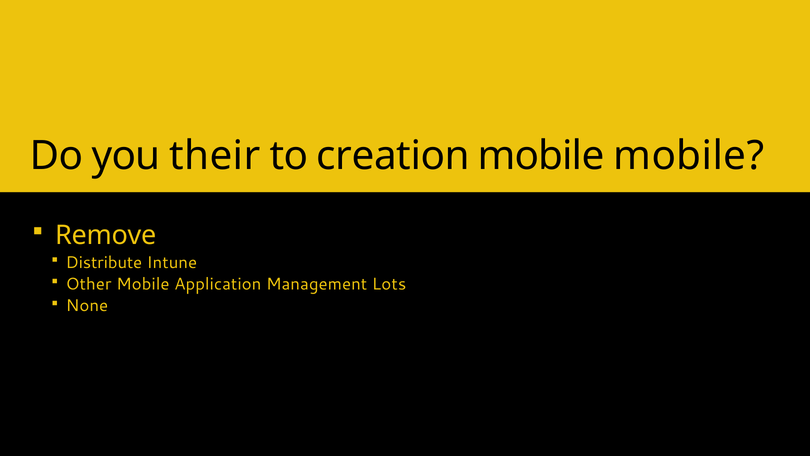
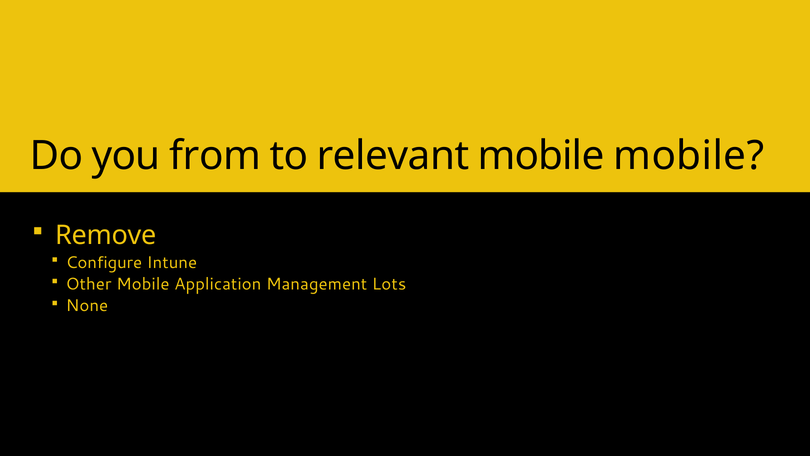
their: their -> from (215, 156)
creation: creation -> relevant (393, 156)
Distribute: Distribute -> Configure (104, 262)
